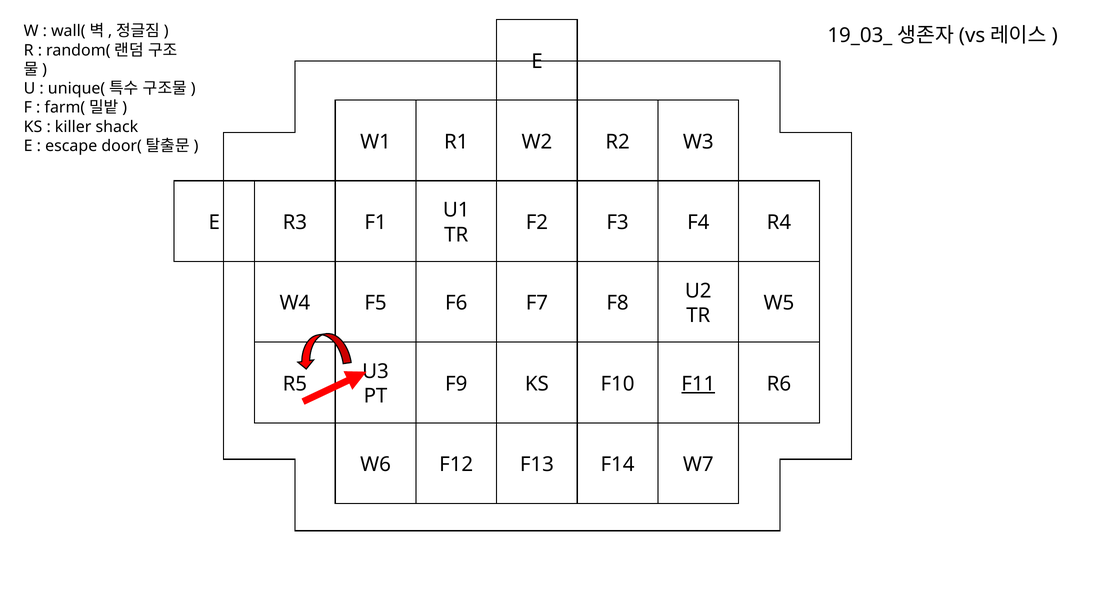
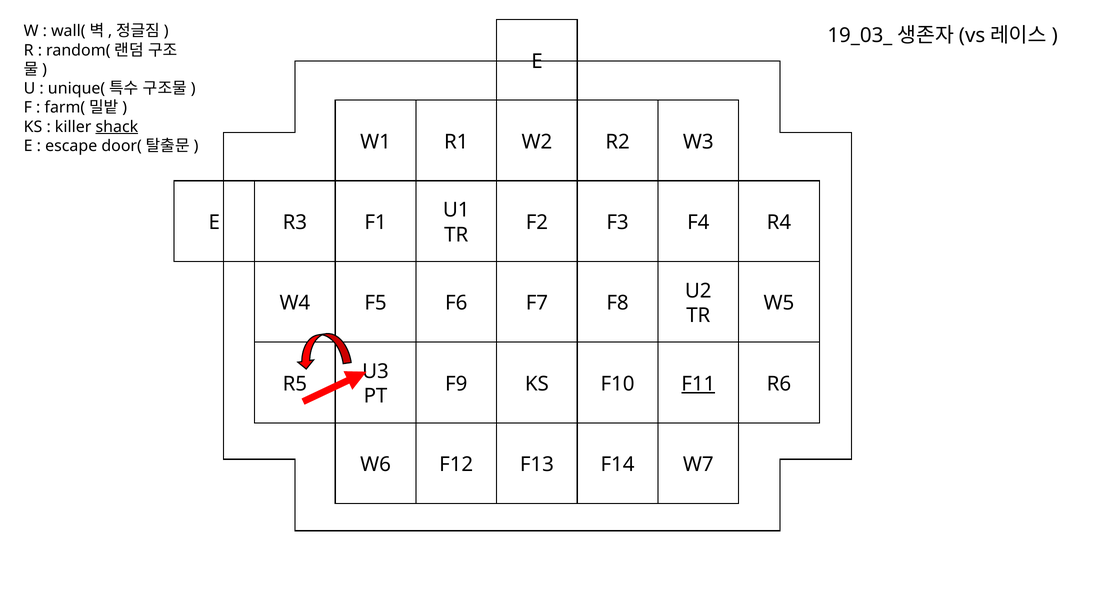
shack underline: none -> present (117, 127)
